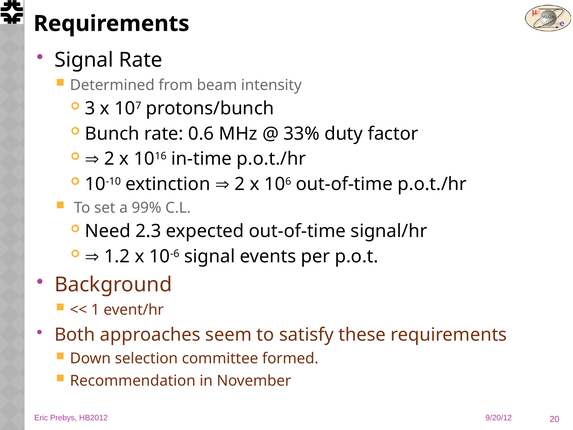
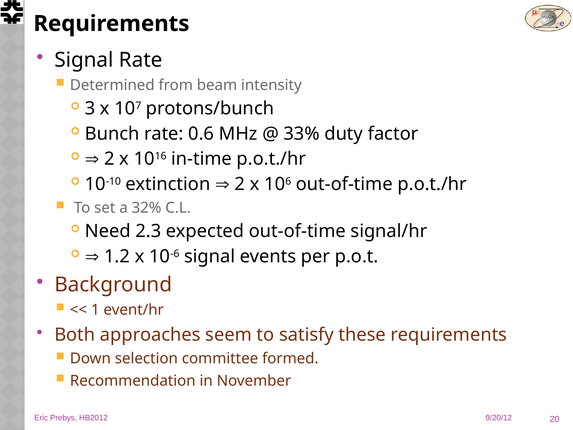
99%: 99% -> 32% (147, 208)
